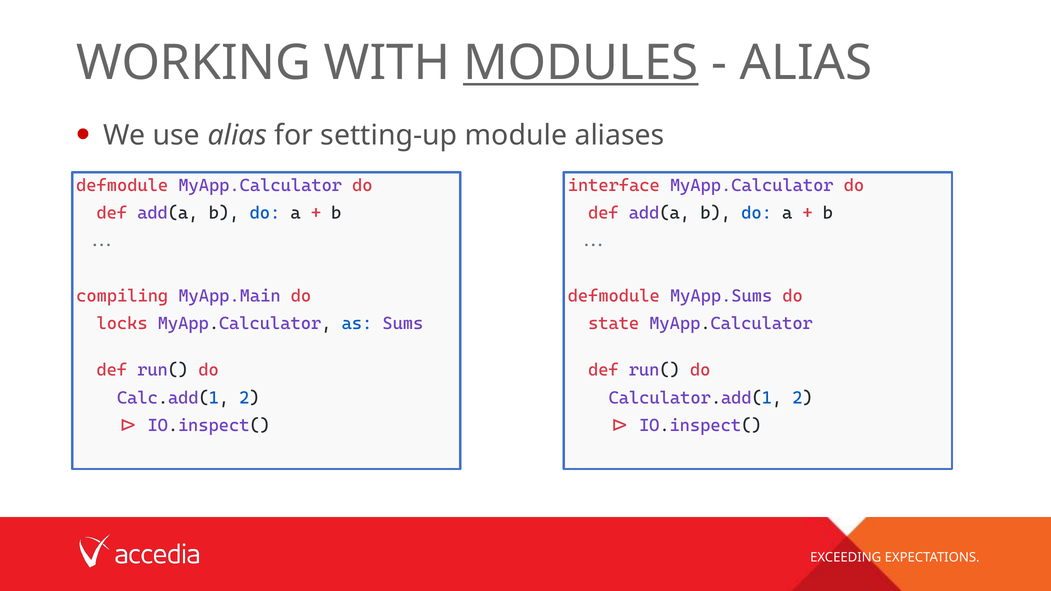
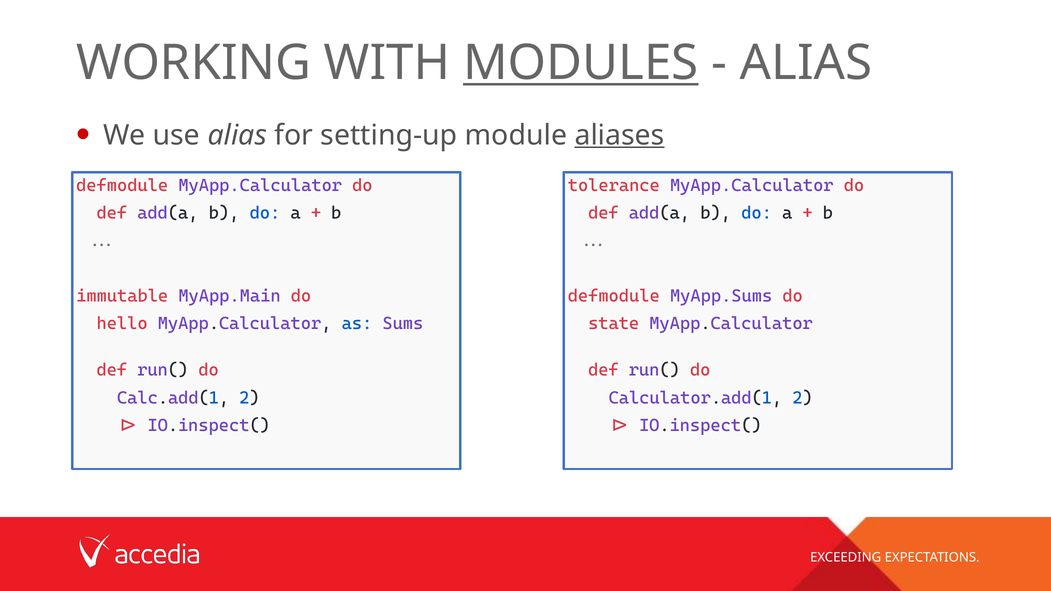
aliases underline: none -> present (620, 135)
interface: interface -> tolerance (614, 185)
compiling: compiling -> immutable (122, 296)
locks: locks -> hello (122, 324)
